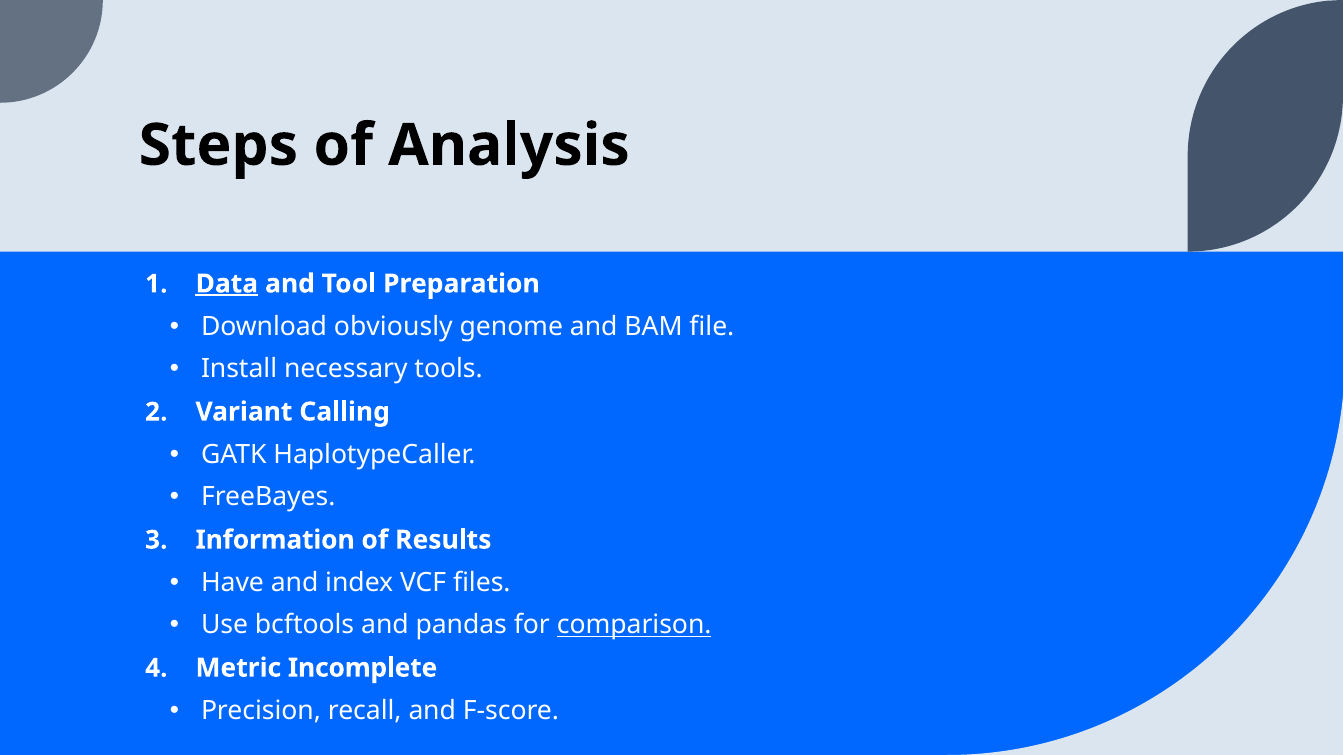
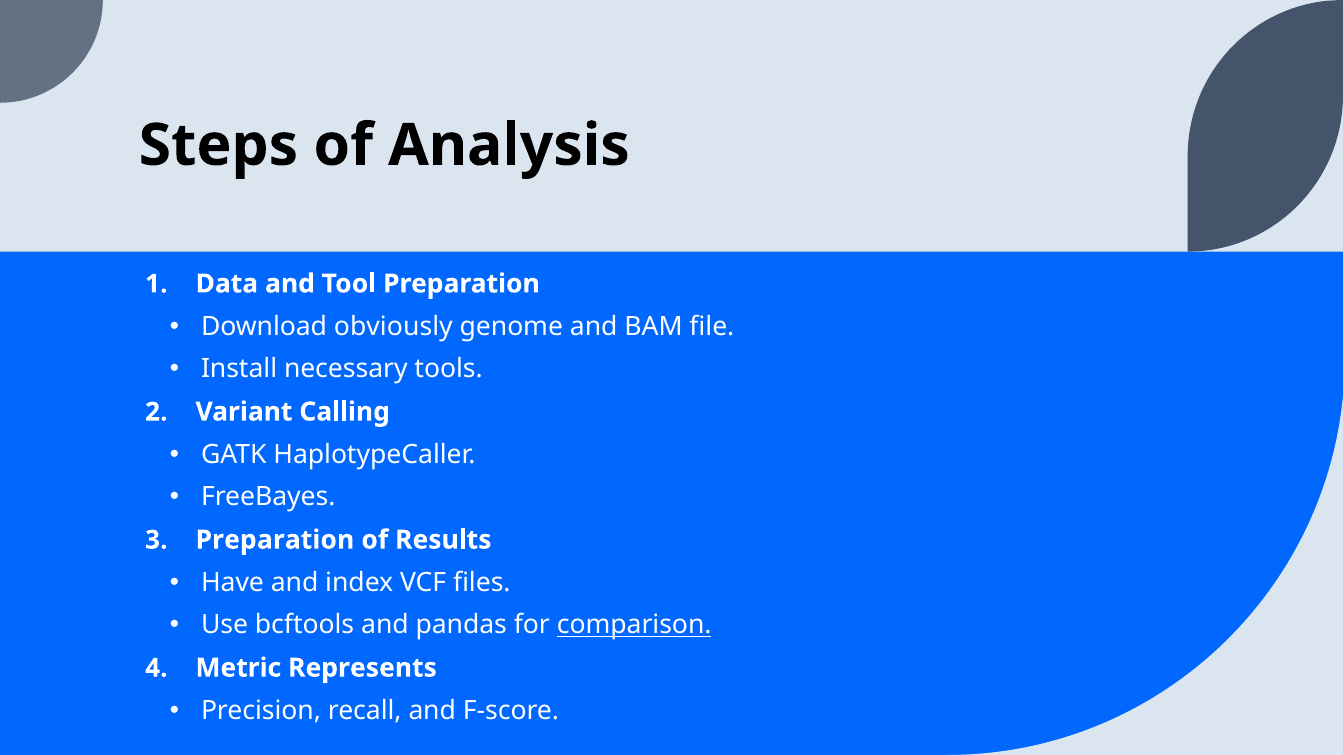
Data underline: present -> none (227, 284)
Information: Information -> Preparation (275, 540)
Incomplete: Incomplete -> Represents (362, 668)
